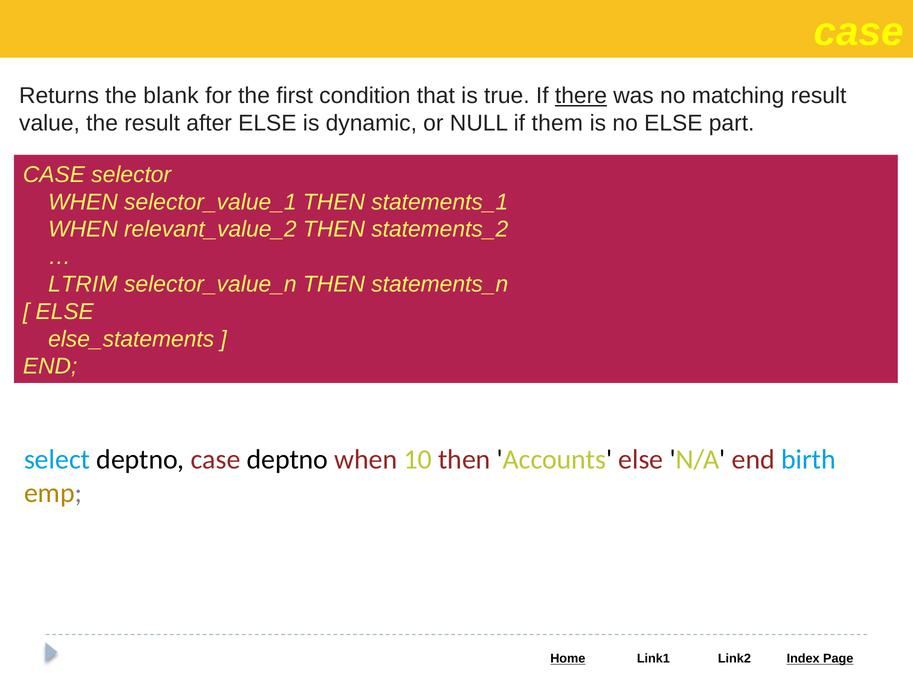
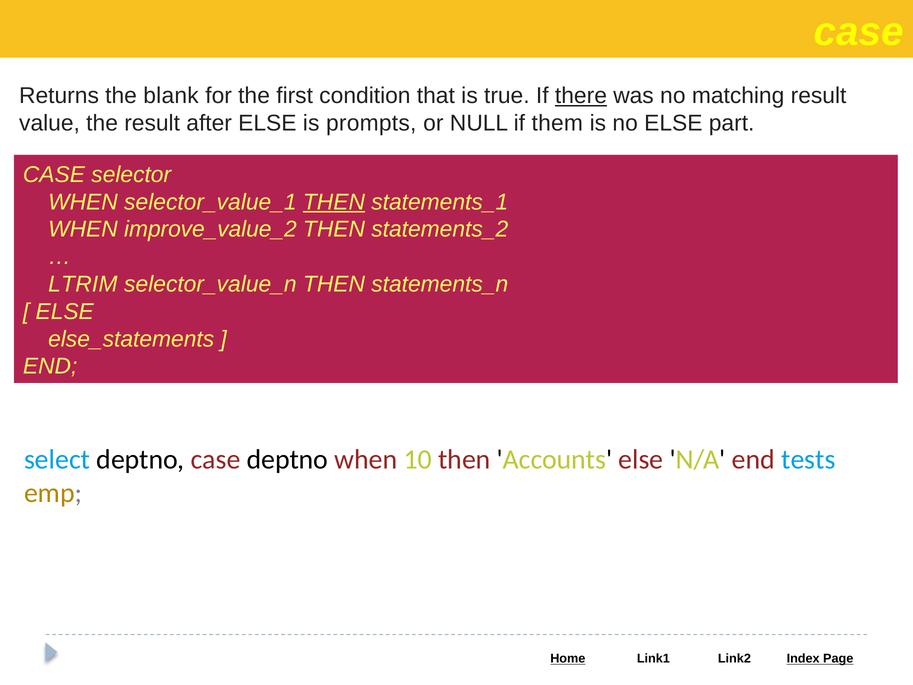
dynamic: dynamic -> prompts (371, 123)
THEN underline: none -> present (334, 202)
relevant_value_2: relevant_value_2 -> improve_value_2 (210, 229)
birth: birth -> tests (808, 459)
